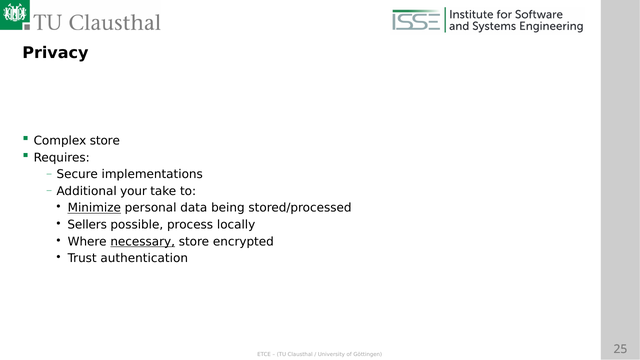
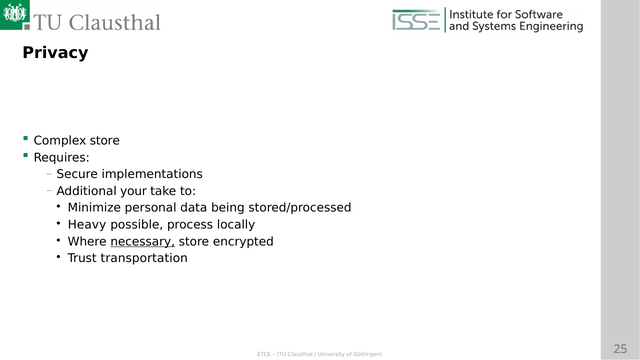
Minimize underline: present -> none (94, 208)
Sellers: Sellers -> Heavy (87, 225)
authentication: authentication -> transportation (144, 258)
